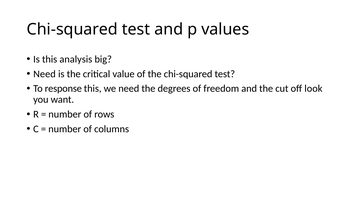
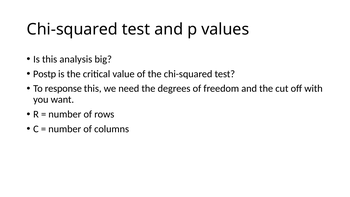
Need: Need -> Postp (45, 74)
look: look -> with (313, 89)
